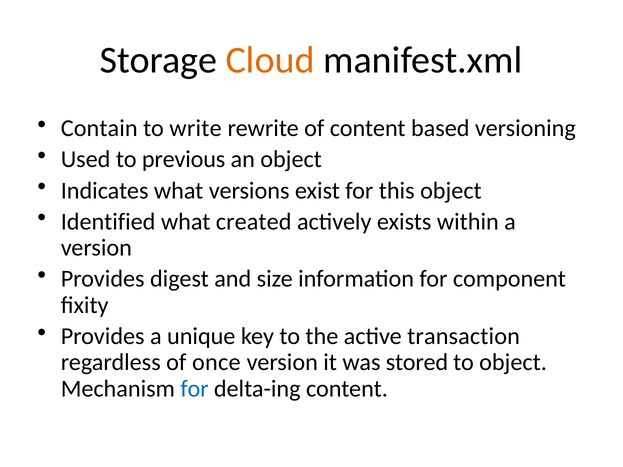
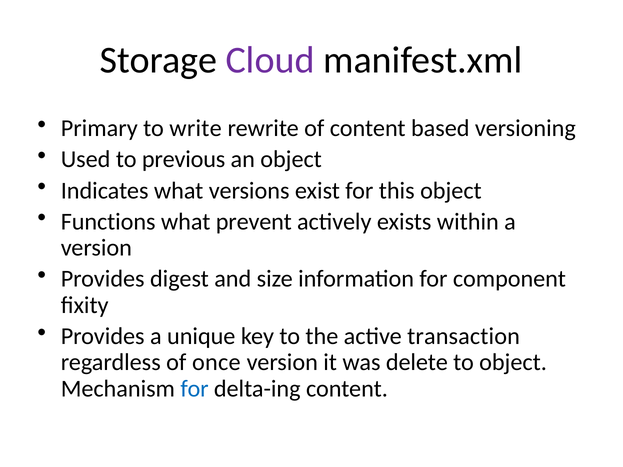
Cloud colour: orange -> purple (270, 60)
Contain: Contain -> Primary (99, 128)
Identified: Identified -> Functions (108, 222)
created: created -> prevent (254, 222)
stored: stored -> delete (417, 363)
